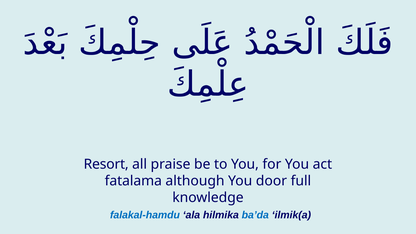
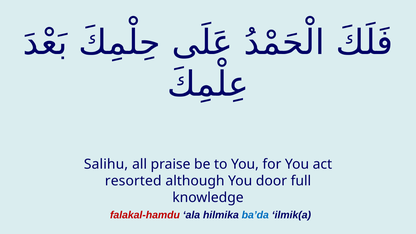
Resort: Resort -> Salihu (106, 164)
fatalama: fatalama -> resorted (133, 181)
falakal-hamdu colour: blue -> red (145, 215)
